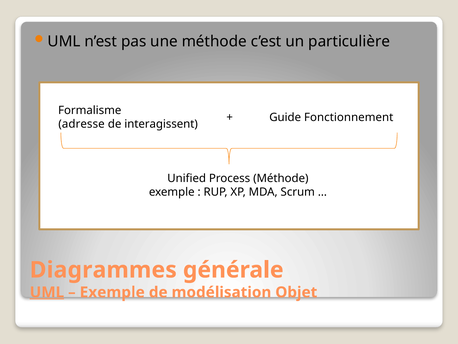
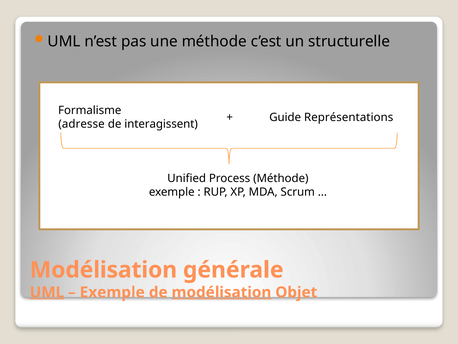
particulière: particulière -> structurelle (349, 41)
Fonctionnement: Fonctionnement -> Représentations (349, 117)
Diagrammes: Diagrammes -> Modélisation (103, 270)
modélisation underline: none -> present (221, 292)
